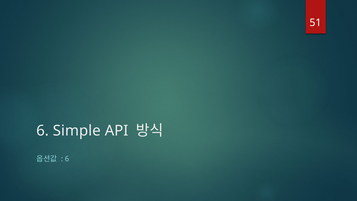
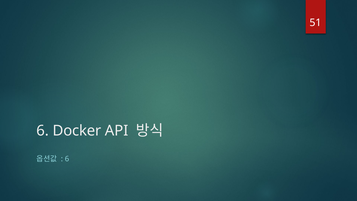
Simple: Simple -> Docker (77, 131)
